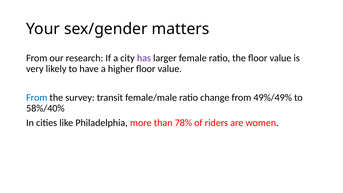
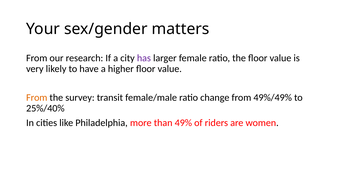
From colour: blue -> orange (37, 98)
58%/40%: 58%/40% -> 25%/40% (45, 108)
78%: 78% -> 49% (183, 123)
